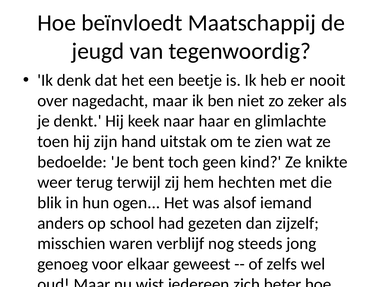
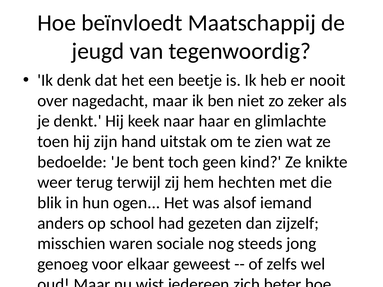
verblijf: verblijf -> sociale (180, 244)
